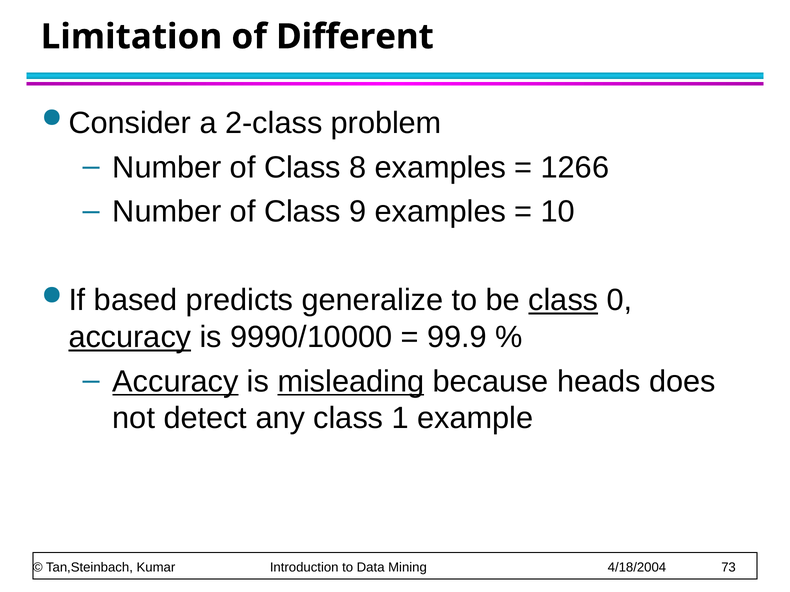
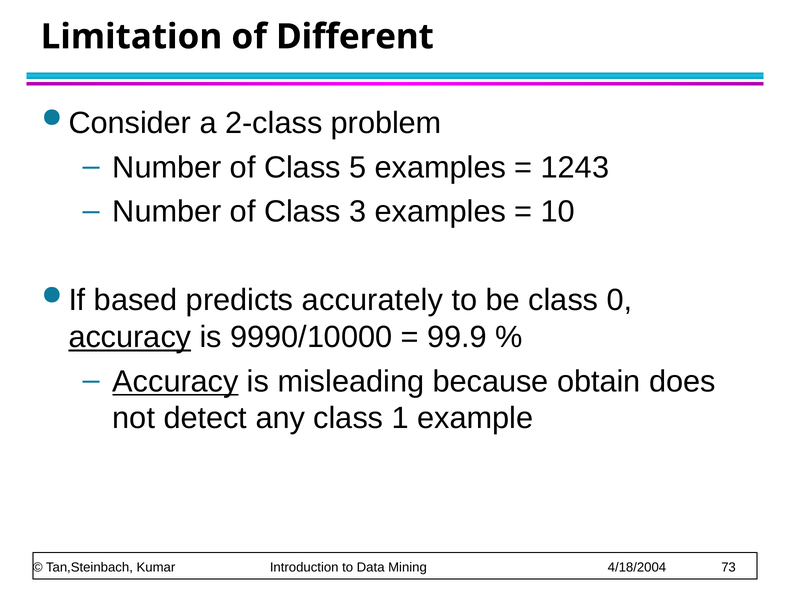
8: 8 -> 5 (358, 168)
1266: 1266 -> 1243 (575, 168)
9: 9 -> 3 (358, 212)
generalize: generalize -> accurately (372, 301)
class underline: present -> none (563, 301)
misleading underline: present -> none (351, 382)
heads: heads -> obtain (599, 382)
